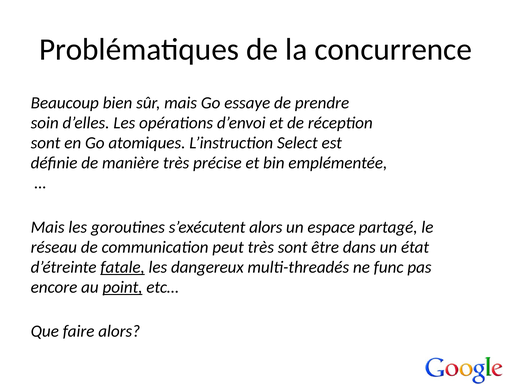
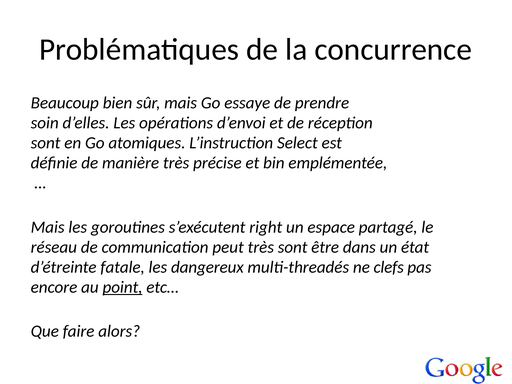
s’exécutent alors: alors -> right (266, 227)
fatale underline: present -> none (123, 267)
func: func -> clefs (389, 267)
